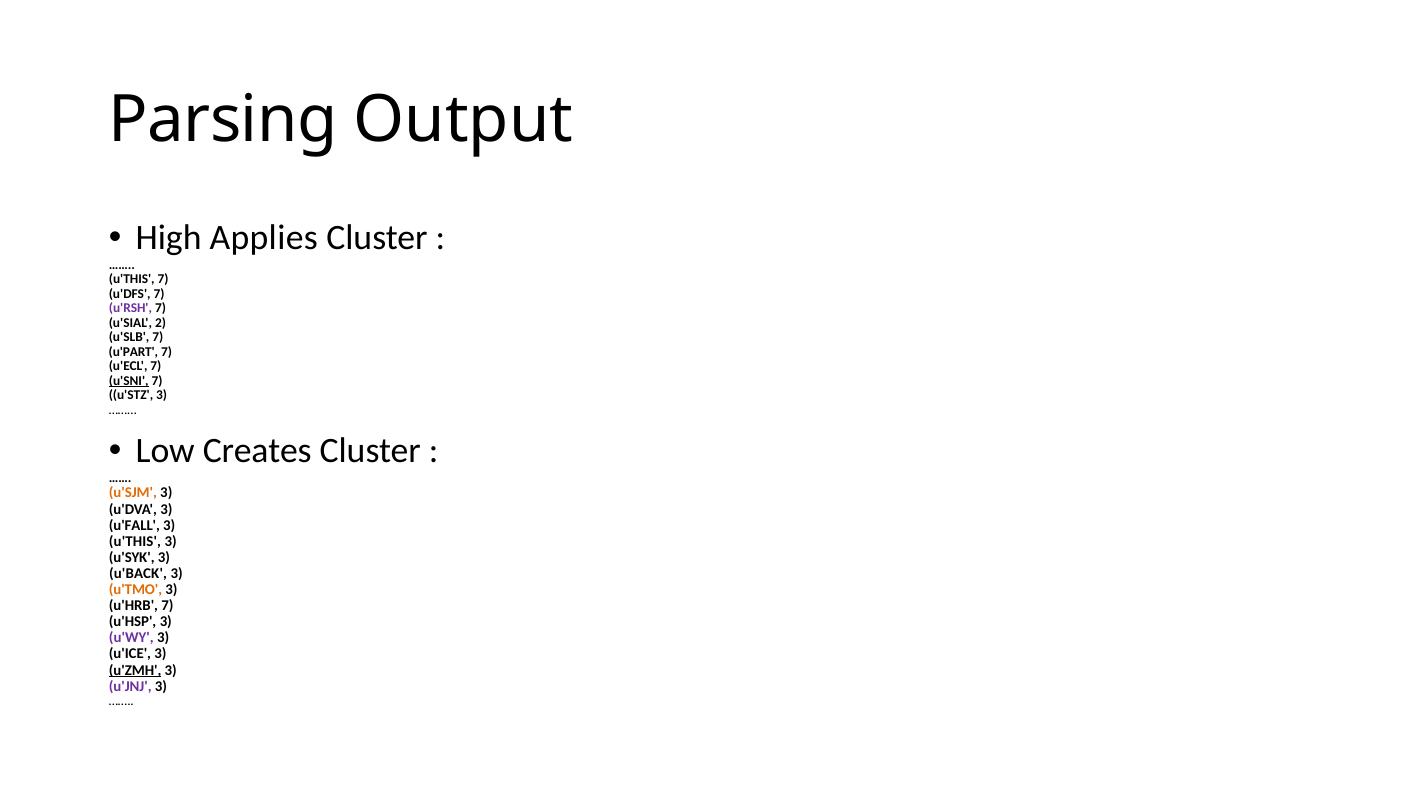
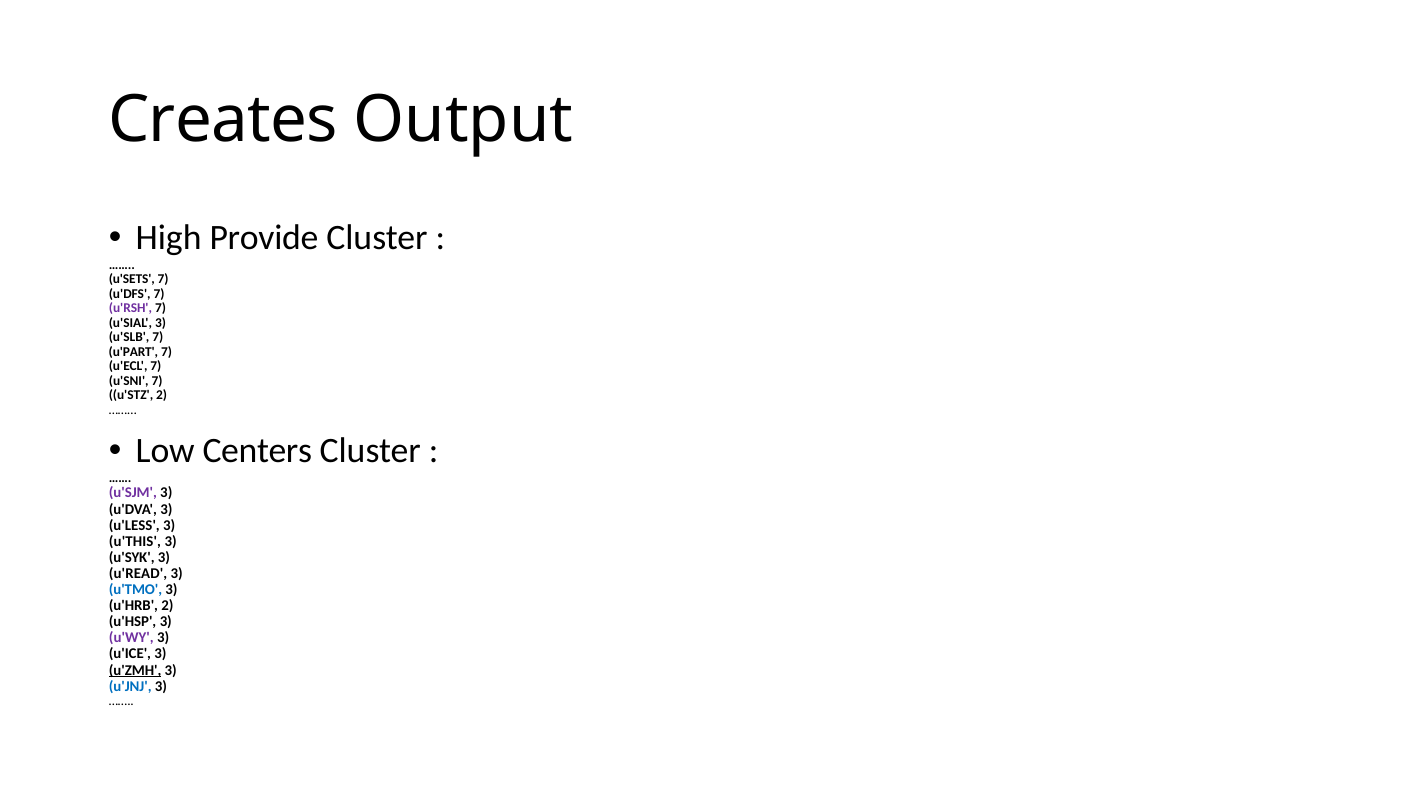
Parsing: Parsing -> Creates (223, 120)
Applies: Applies -> Provide (264, 238)
u'THIS: u'THIS -> u'SETS (132, 279)
u'SIAL 2: 2 -> 3 (161, 323)
u'SNI underline: present -> none (129, 381)
u'STZ 3: 3 -> 2 (162, 395)
Creates: Creates -> Centers (257, 451)
u'SJM colour: orange -> purple (133, 493)
u'FALL: u'FALL -> u'LESS (134, 525)
u'BACK: u'BACK -> u'READ (138, 574)
u'TMO colour: orange -> blue (136, 590)
u'HRB 7: 7 -> 2 (167, 606)
u'JNJ colour: purple -> blue (130, 686)
